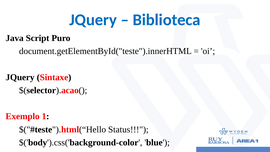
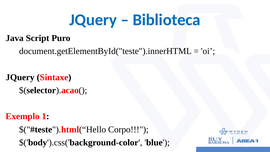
Status: Status -> Corpo (128, 129)
